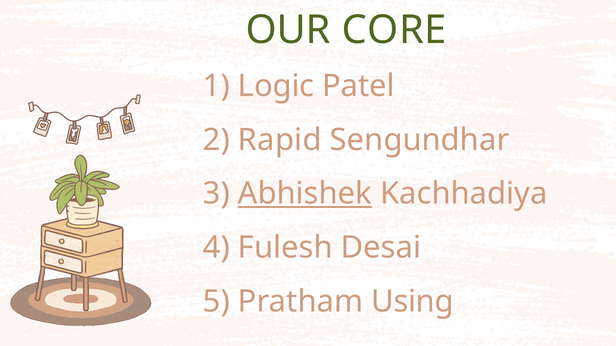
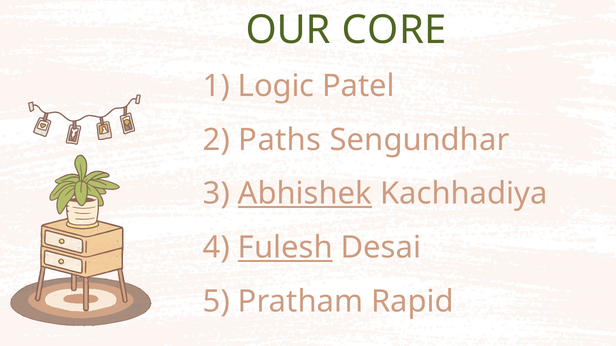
Rapid: Rapid -> Paths (280, 140)
Fulesh underline: none -> present (285, 248)
Using: Using -> Rapid (412, 302)
